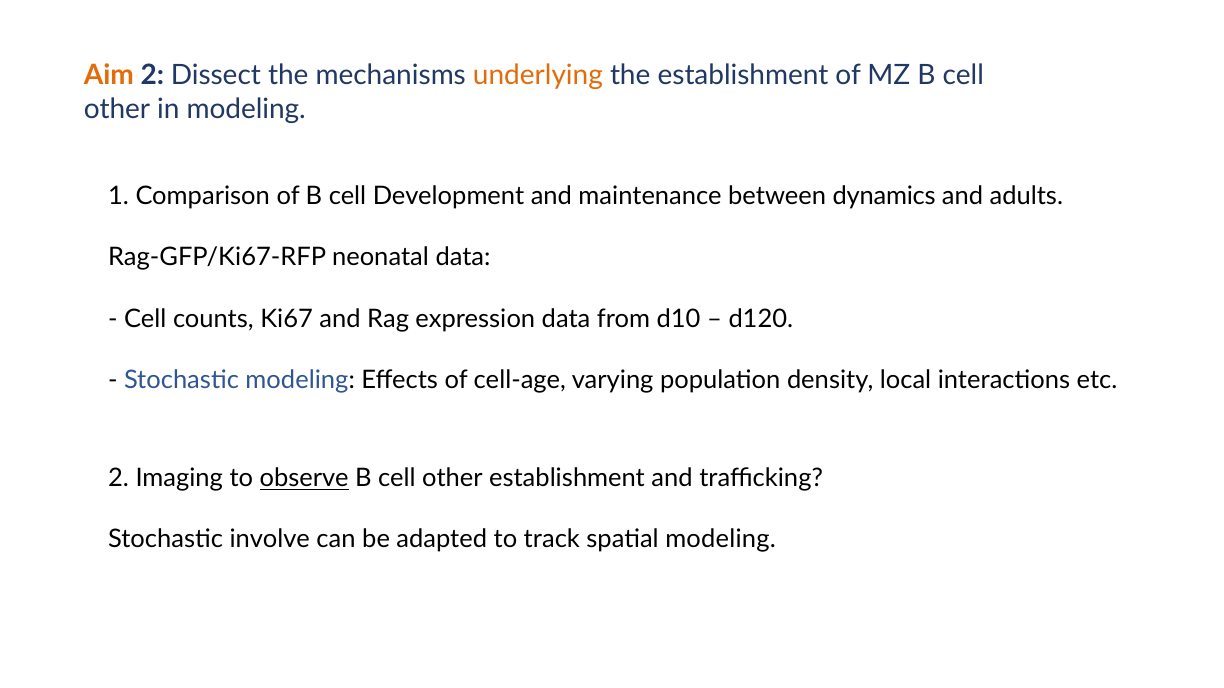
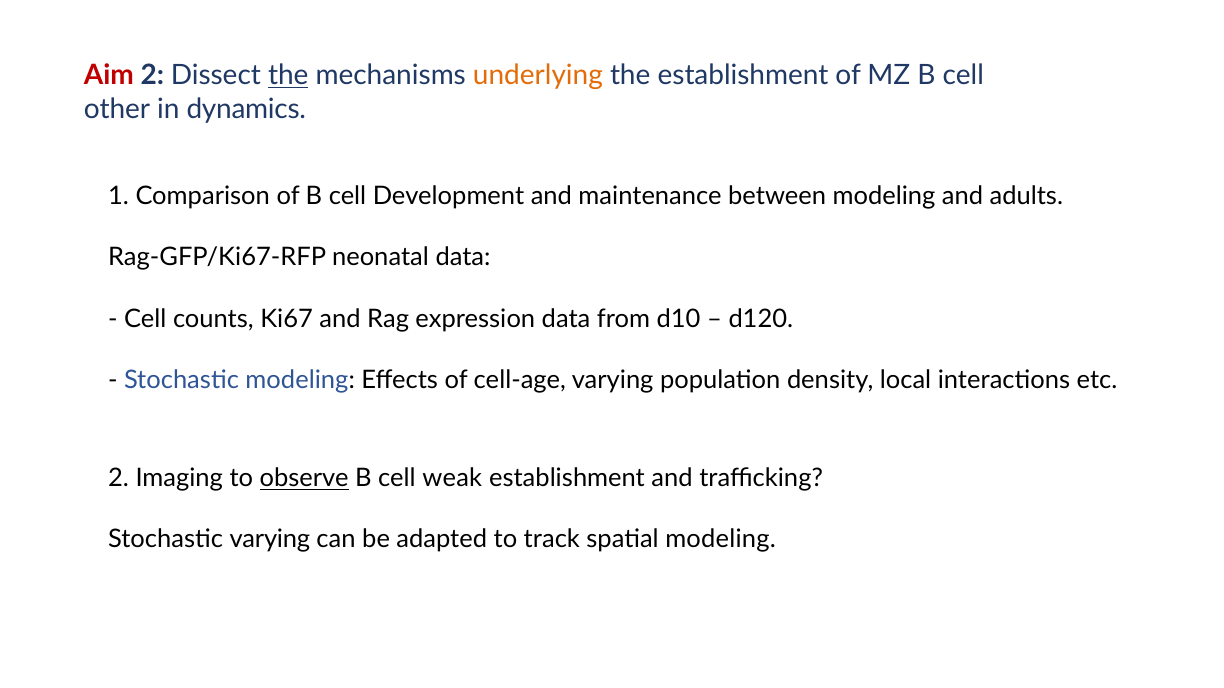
Aim colour: orange -> red (109, 76)
the underline: none -> present (288, 76)
in modeling: modeling -> dynamics (246, 109)
between dynamics: dynamics -> modeling (884, 196)
other: other -> weak (452, 479)
Stochastic involve: involve -> varying (270, 540)
